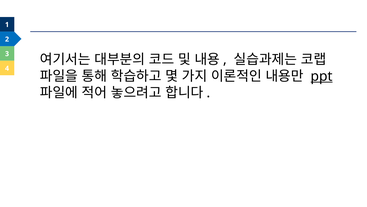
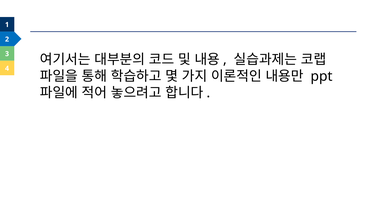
ppt underline: present -> none (322, 76)
